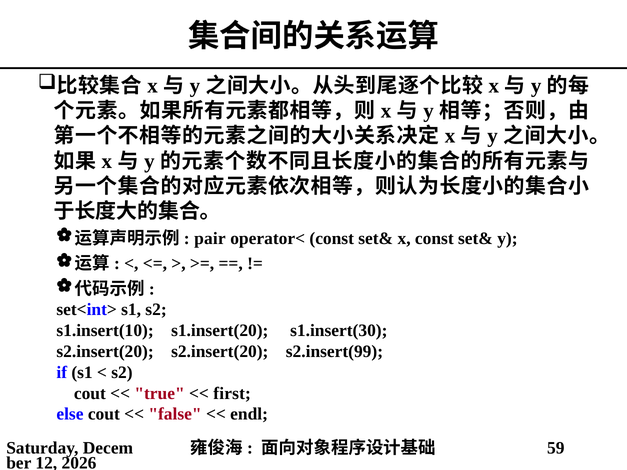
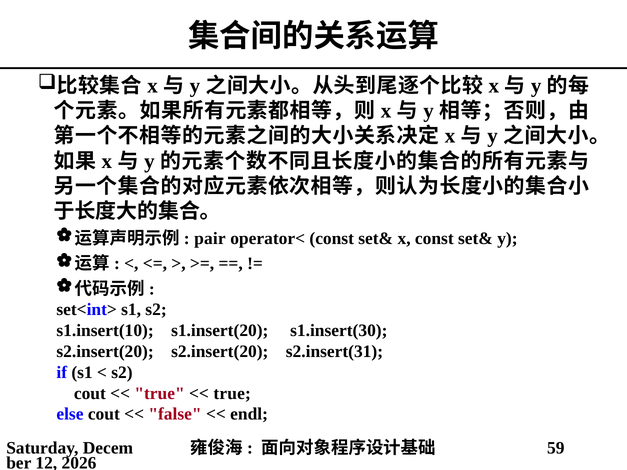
s2.insert(99: s2.insert(99 -> s2.insert(31 (334, 352)
first: first -> true (232, 394)
